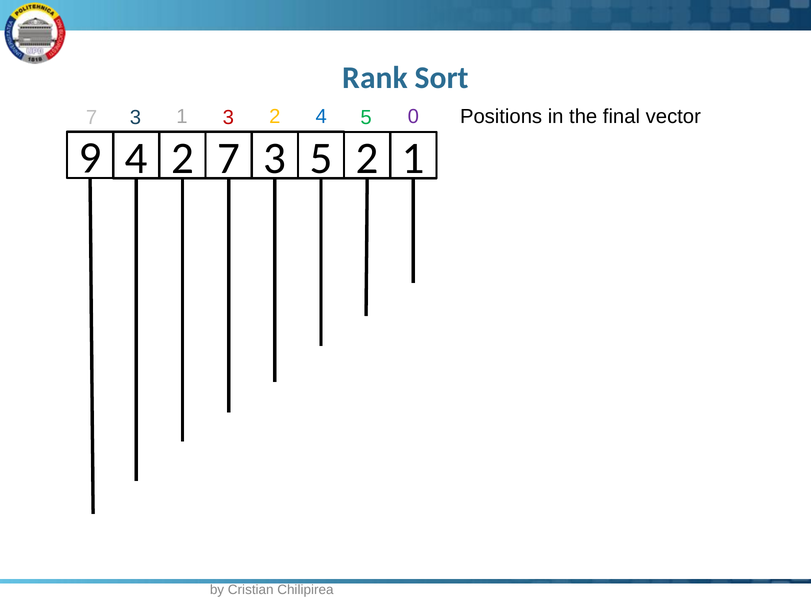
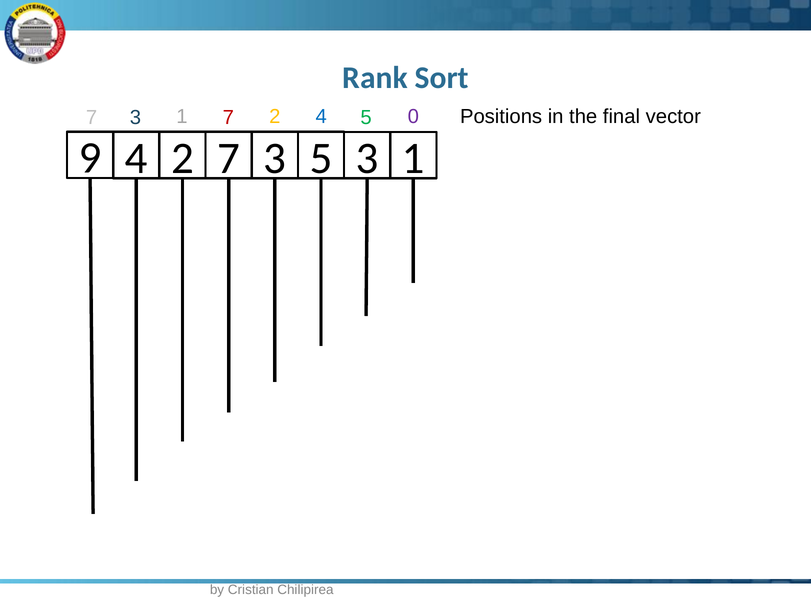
7 3 1 3: 3 -> 7 (228, 117)
5 2: 2 -> 3 (367, 158)
